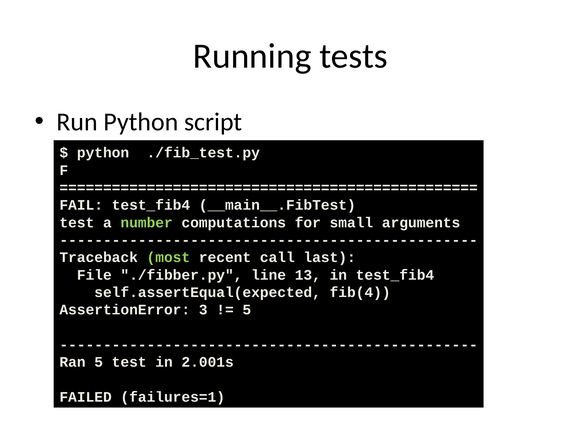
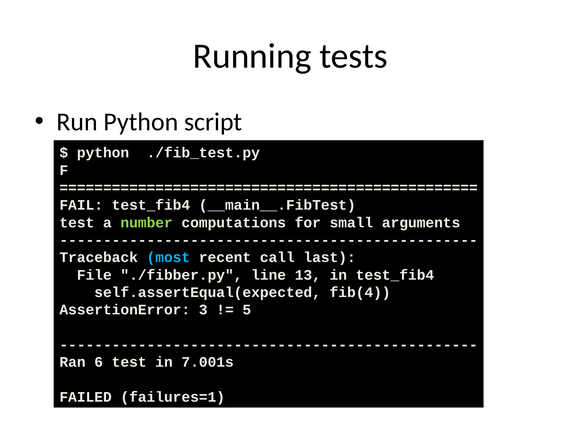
most colour: light green -> light blue (168, 257)
Ran 5: 5 -> 6 (99, 362)
2.001s: 2.001s -> 7.001s (208, 362)
